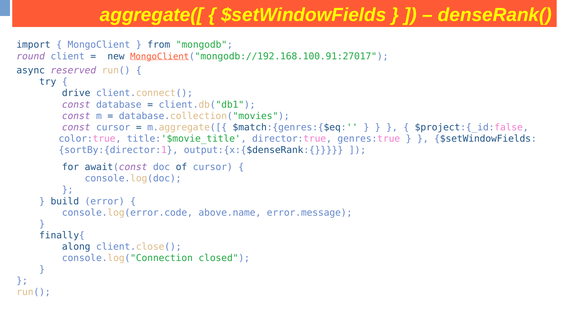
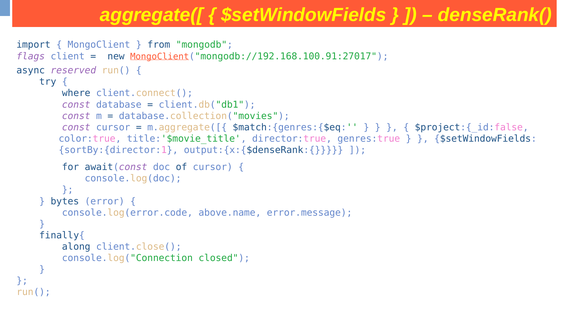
round: round -> flags (31, 56)
drive: drive -> where (76, 93)
build: build -> bytes (65, 201)
